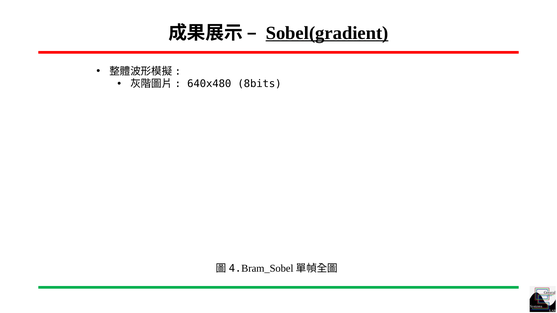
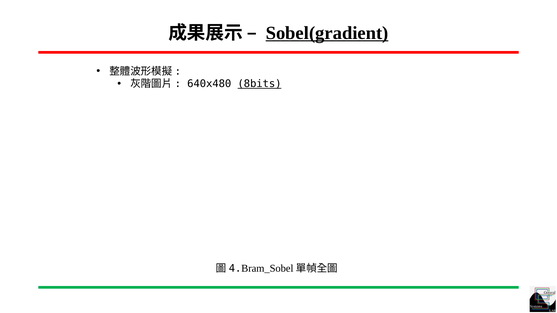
8bits underline: none -> present (260, 84)
